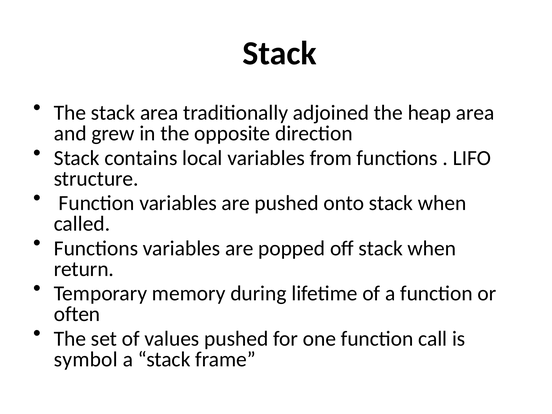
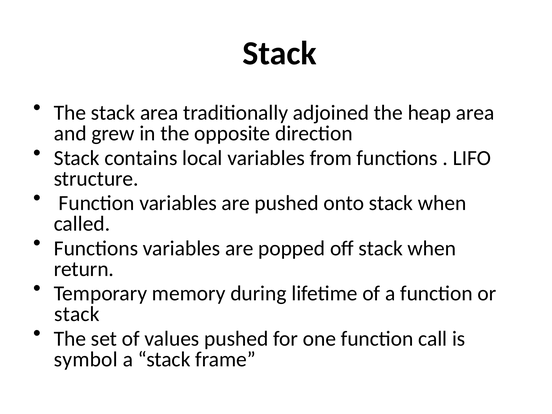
often: often -> stack (77, 314)
